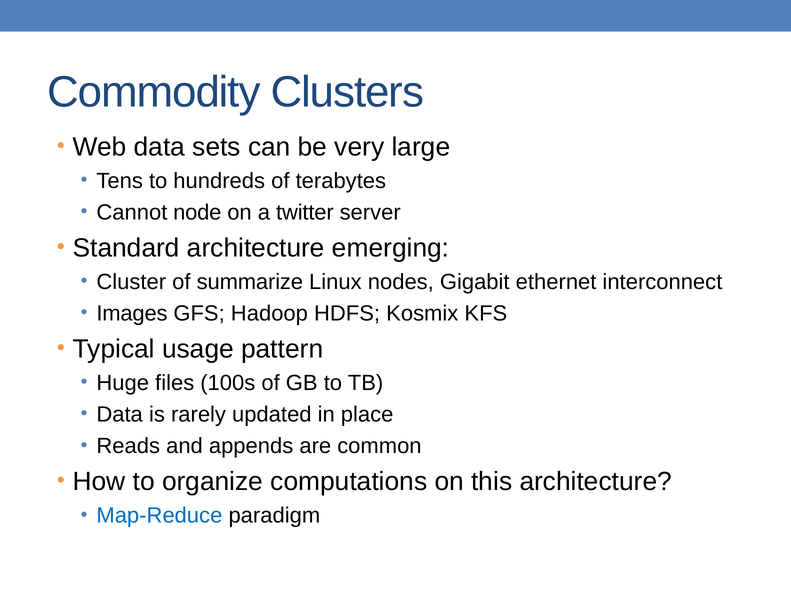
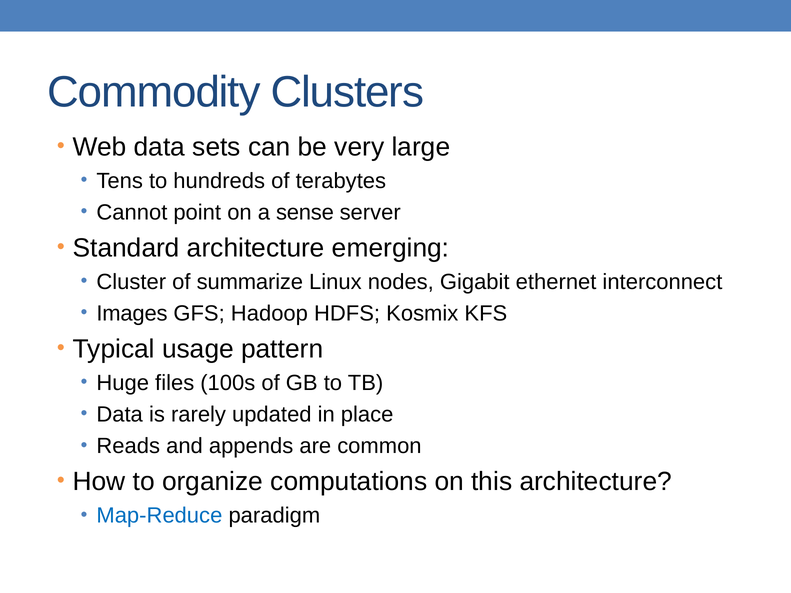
node: node -> point (197, 212)
twitter: twitter -> sense (305, 212)
